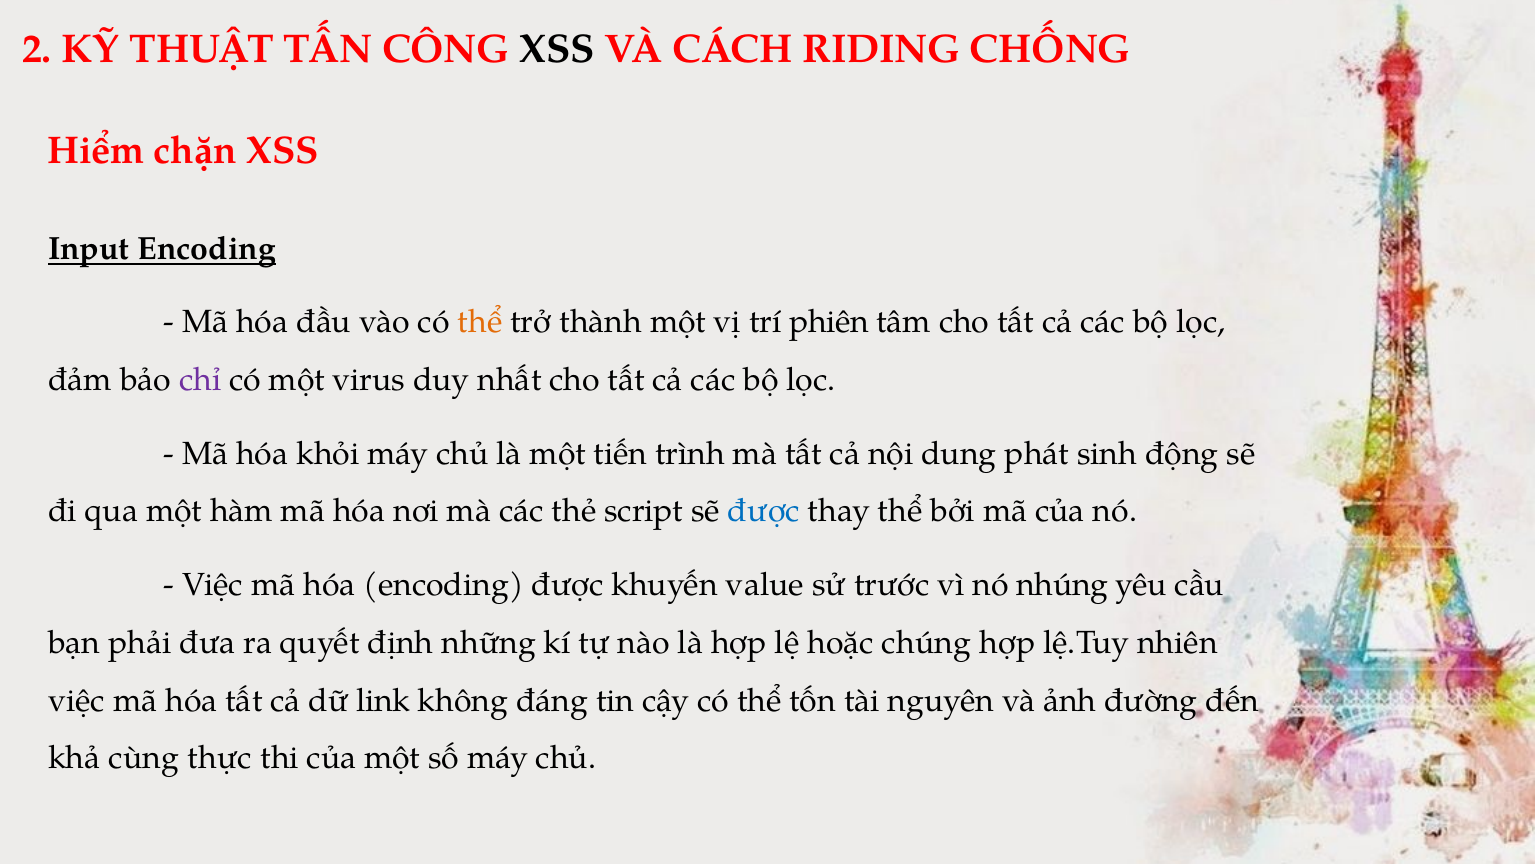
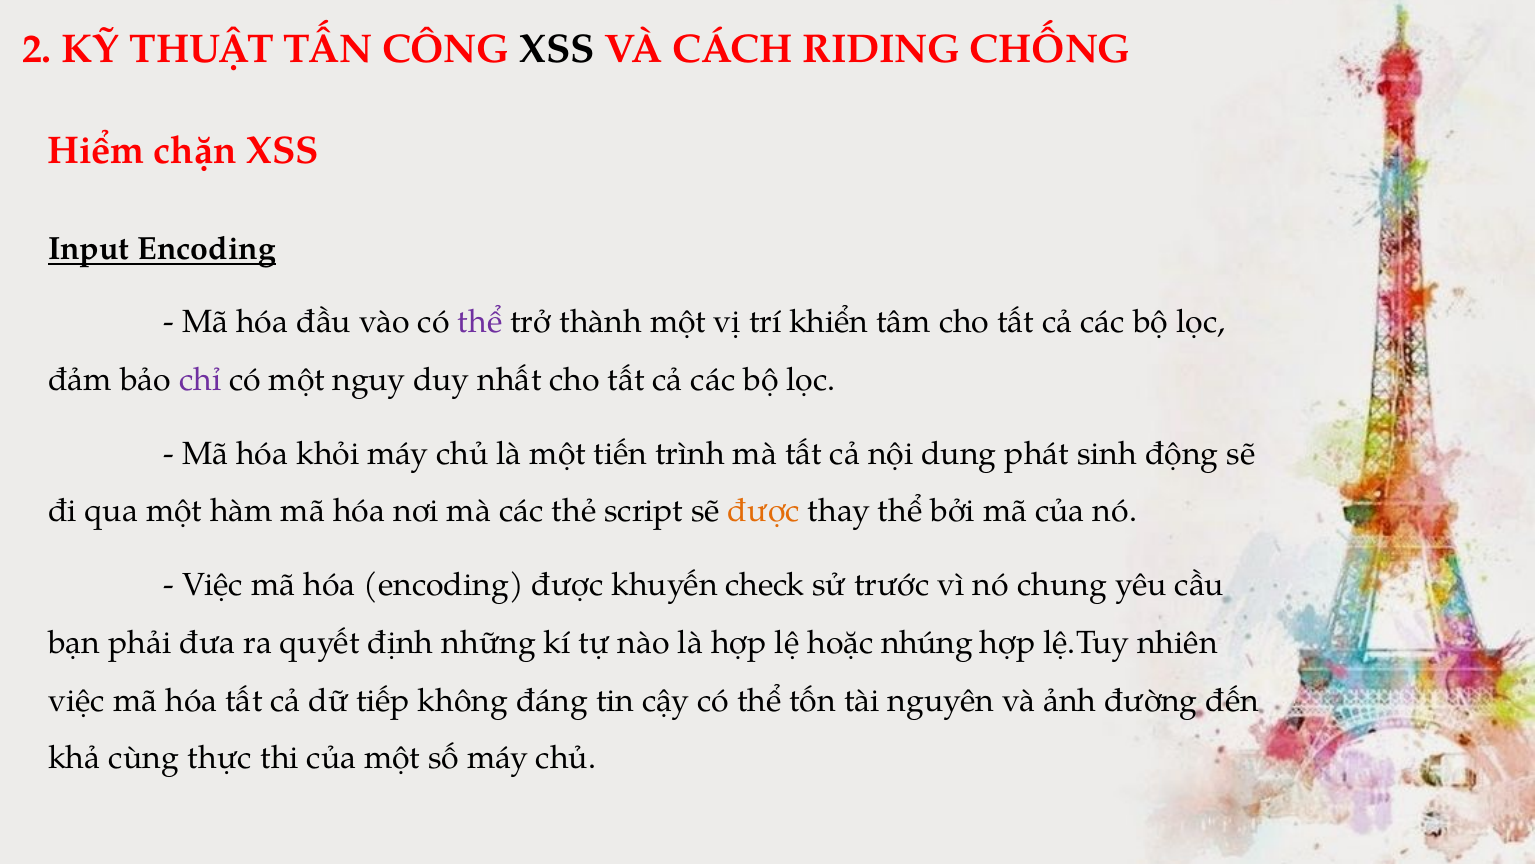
thể colour: orange -> purple (480, 322)
phiên: phiên -> khiển (829, 322)
virus: virus -> nguy (369, 380)
được colour: blue -> orange (764, 511)
value: value -> check (765, 585)
nhúng: nhúng -> chung (1062, 585)
chúng: chúng -> nhúng (927, 642)
link: link -> tiếp (383, 700)
